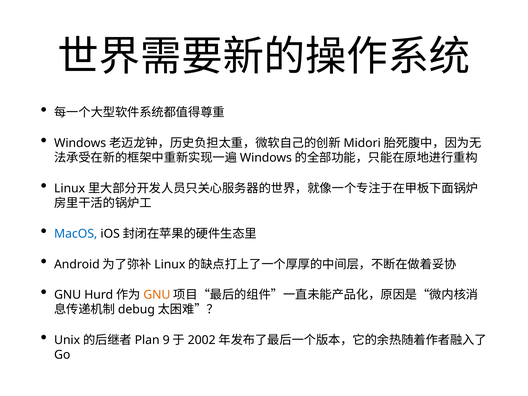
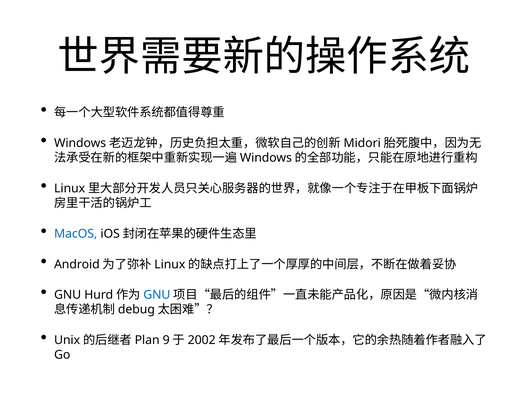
GNU colour: orange -> blue (157, 295)
